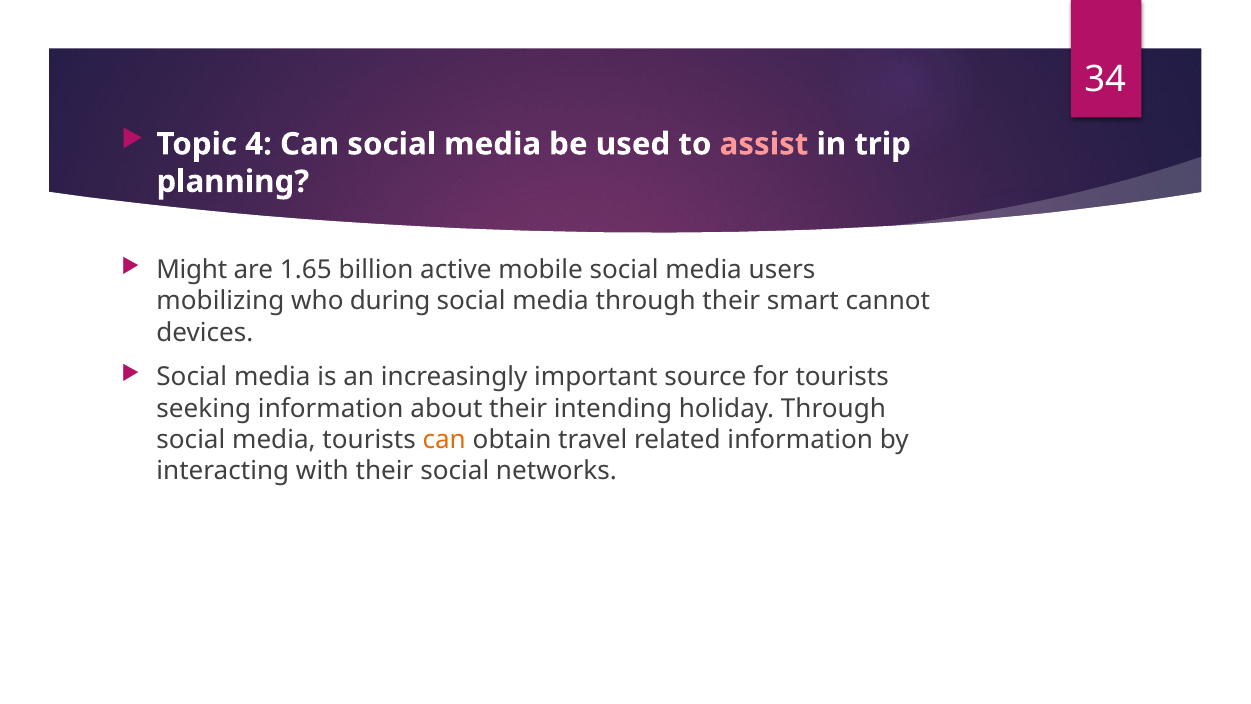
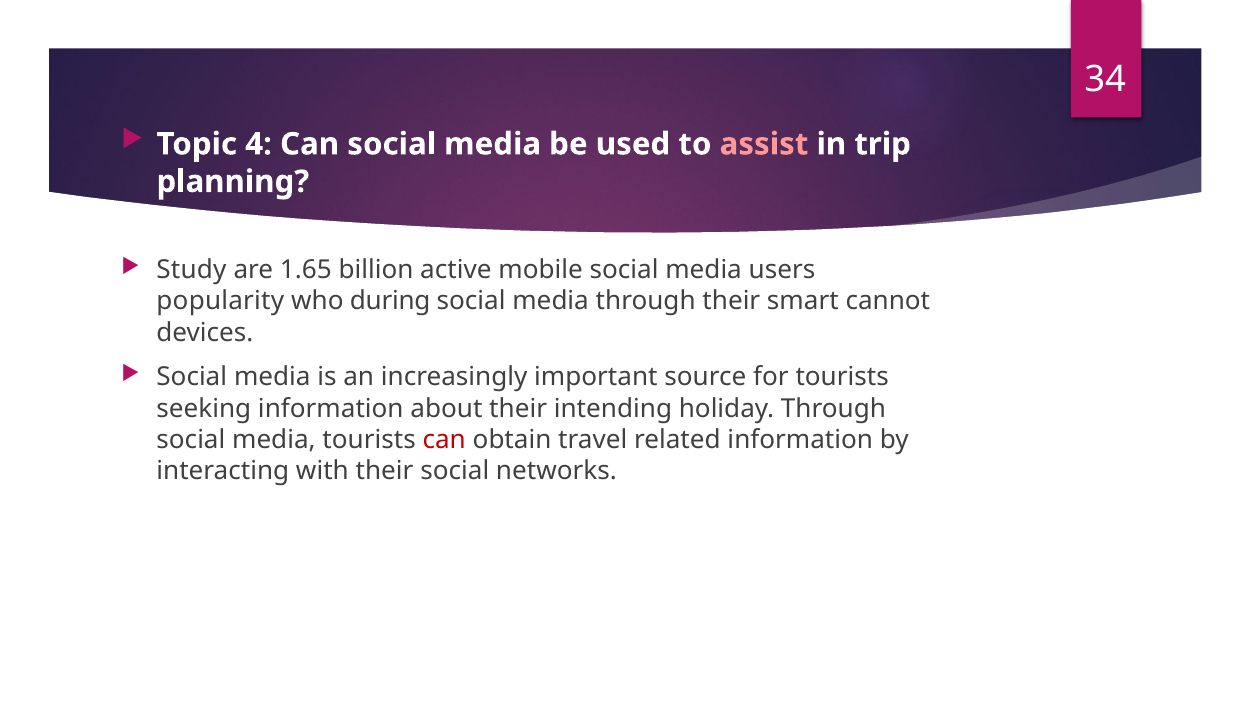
Might: Might -> Study (191, 270)
mobilizing: mobilizing -> popularity (220, 301)
can colour: orange -> red (444, 440)
